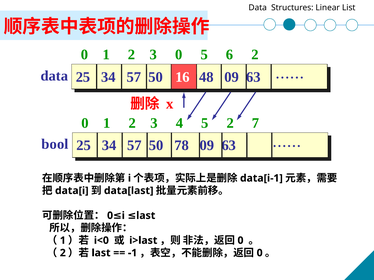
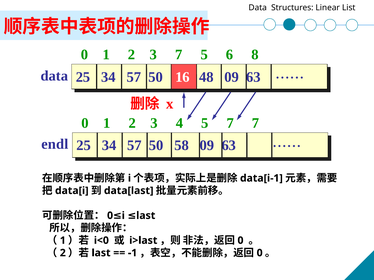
3 0: 0 -> 7 (179, 55)
6 2: 2 -> 8 (255, 55)
5 2: 2 -> 7 (230, 123)
bool: bool -> endl (55, 144)
78: 78 -> 58 (182, 146)
